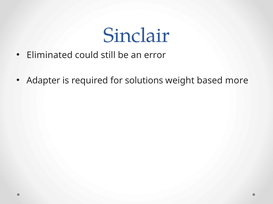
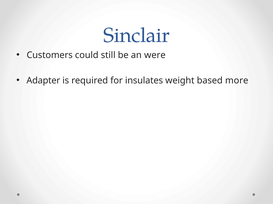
Eliminated: Eliminated -> Customers (50, 55)
error: error -> were (155, 55)
solutions: solutions -> insulates (144, 81)
